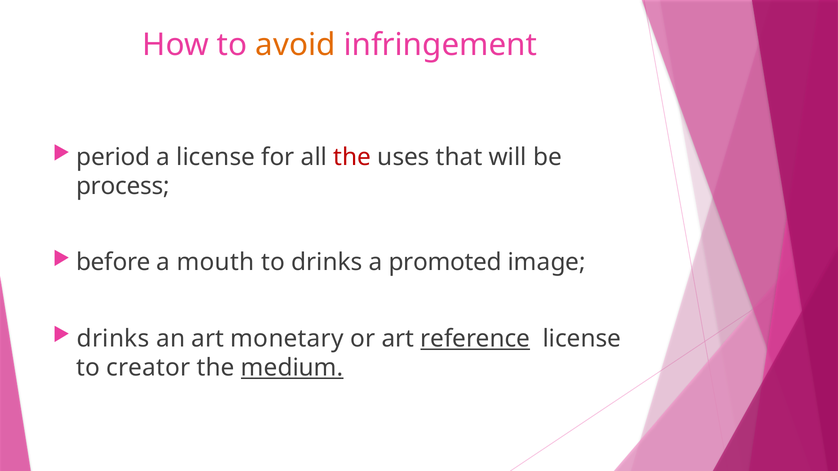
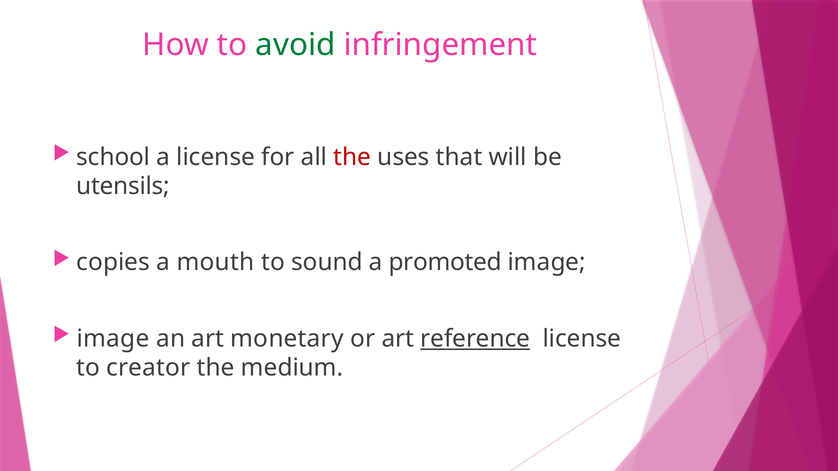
avoid colour: orange -> green (295, 45)
period: period -> school (113, 157)
process: process -> utensils (123, 186)
before: before -> copies (113, 263)
to drinks: drinks -> sound (327, 263)
drinks: drinks -> image (113, 339)
medium underline: present -> none (292, 368)
